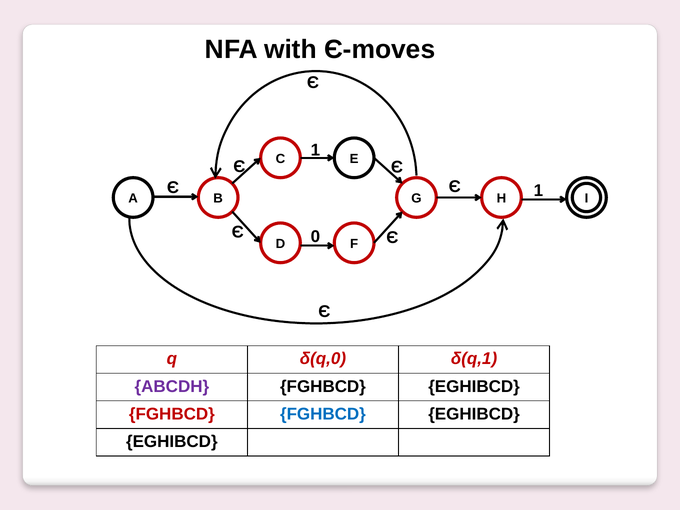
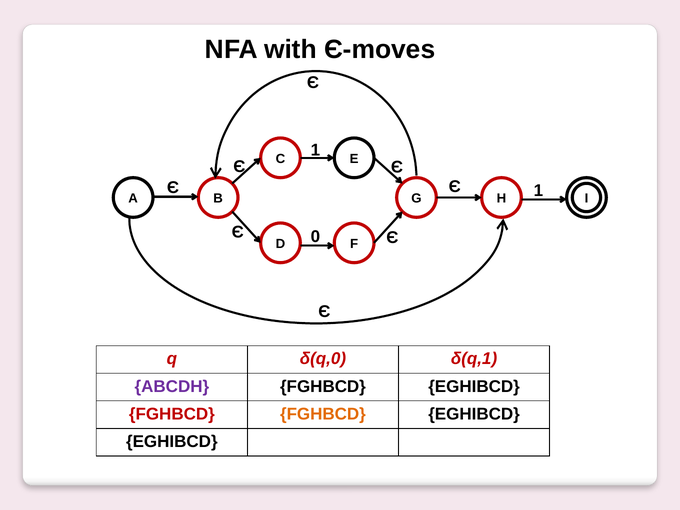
FGHBCD colour: blue -> orange (323, 414)
